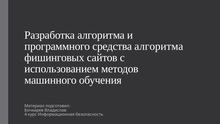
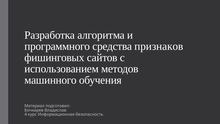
средства алгоритма: алгоритма -> признаков (159, 46)
